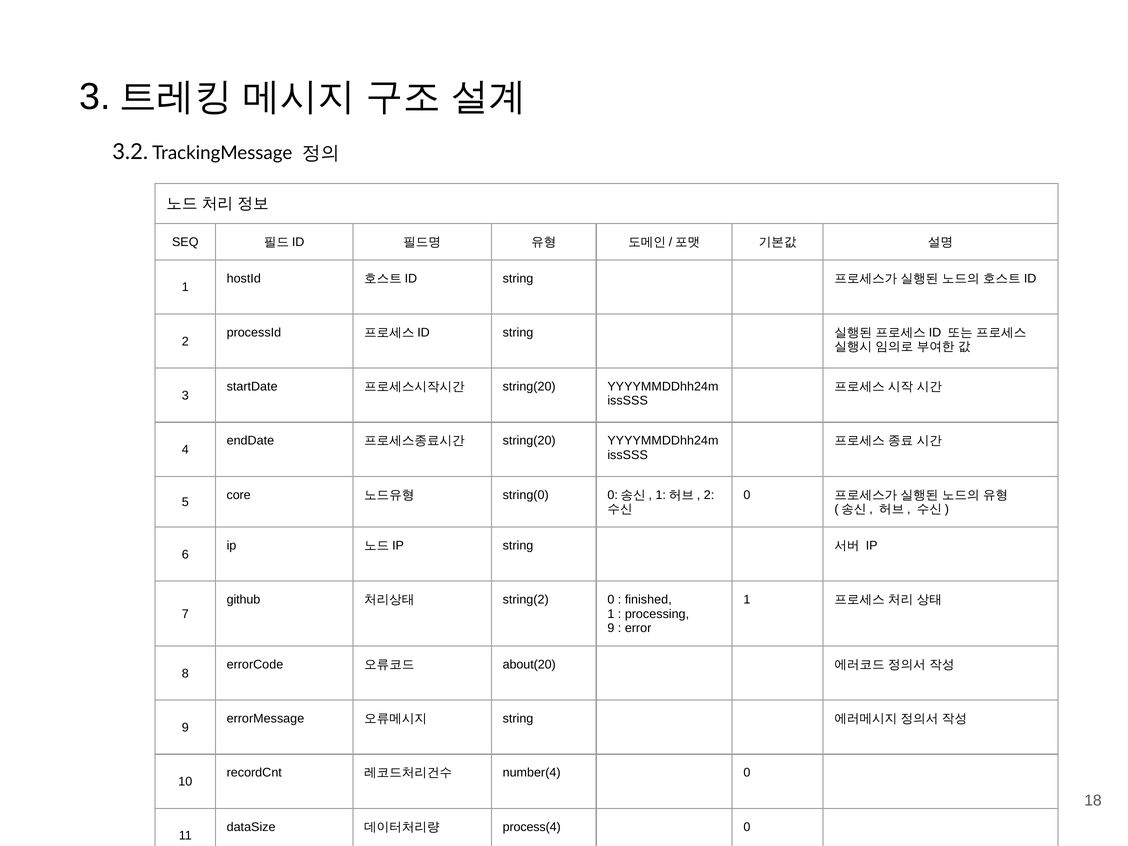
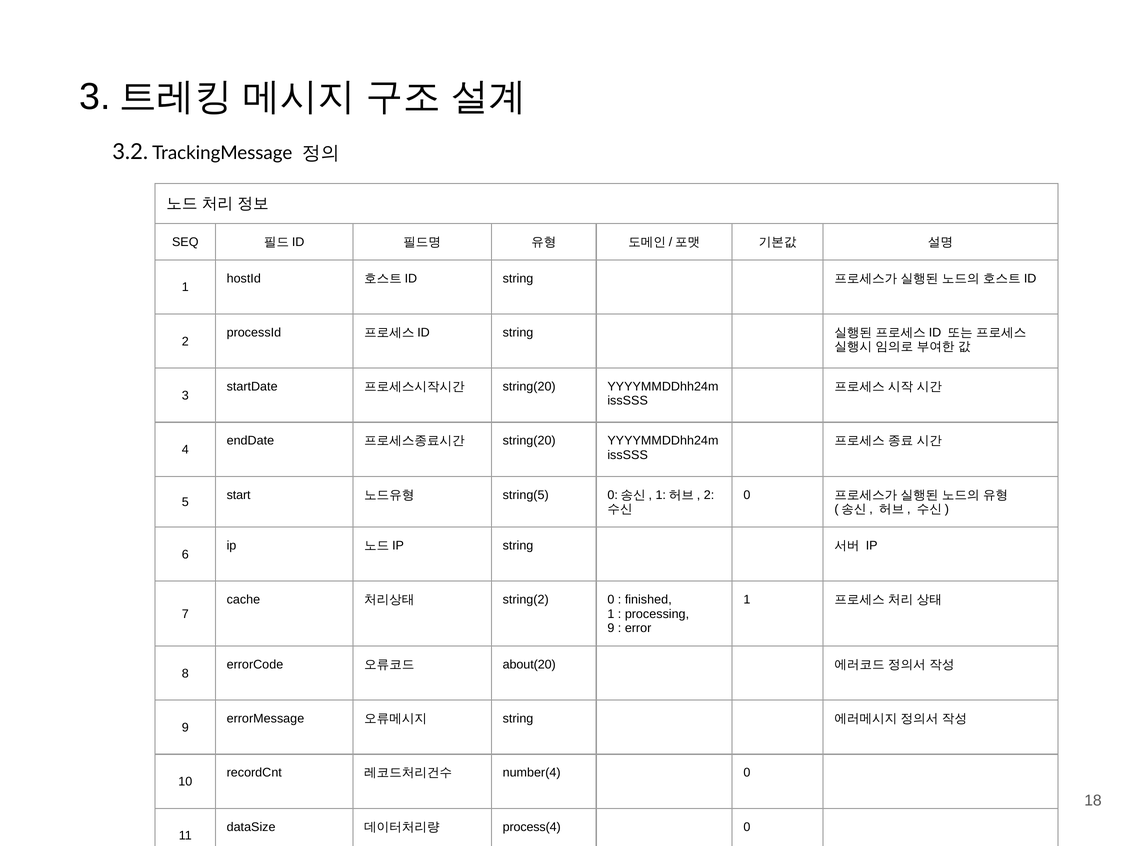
core: core -> start (239, 495)
string(0: string(0 -> string(5 (526, 495)
github: github -> cache (243, 600)
